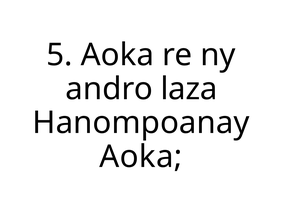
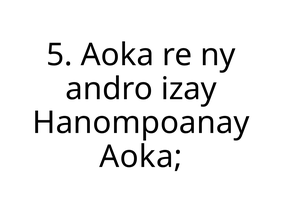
laza: laza -> izay (189, 89)
